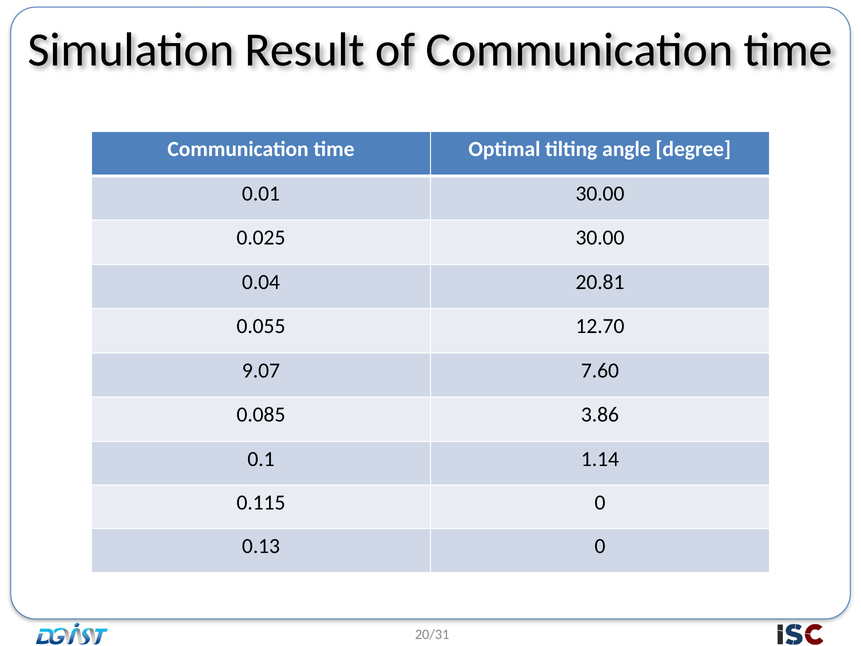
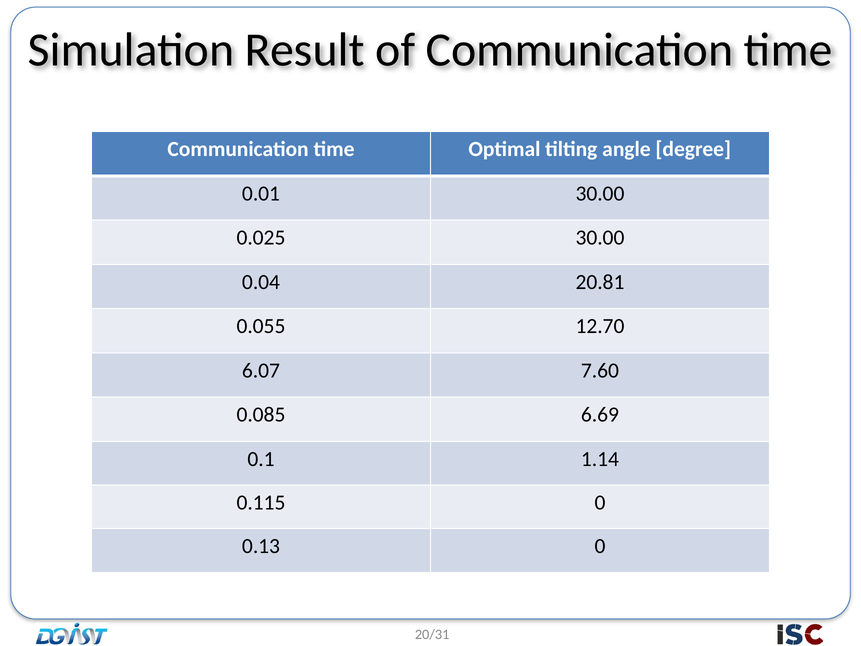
9.07: 9.07 -> 6.07 (261, 370)
3.86: 3.86 -> 6.69 (600, 415)
